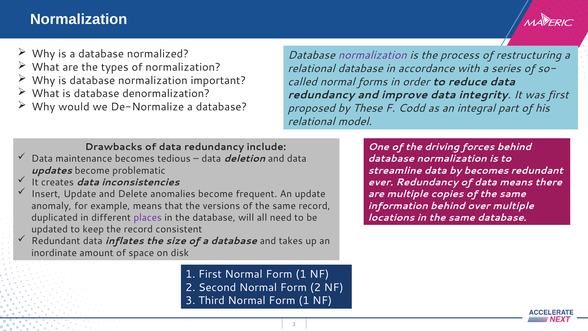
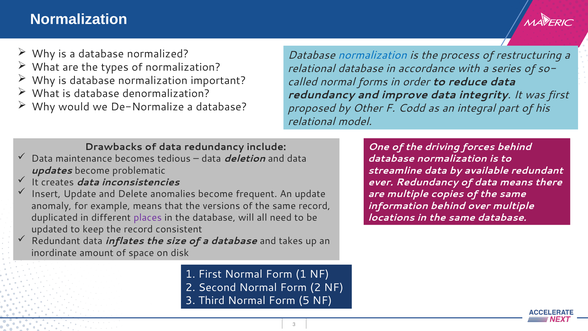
normalization colour: purple -> blue (372, 55)
These: These -> Other (368, 108)
by becomes: becomes -> available (486, 170)
Third Normal Form 1: 1 -> 5 (304, 300)
